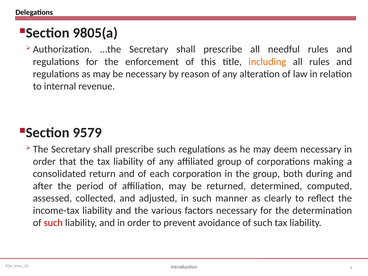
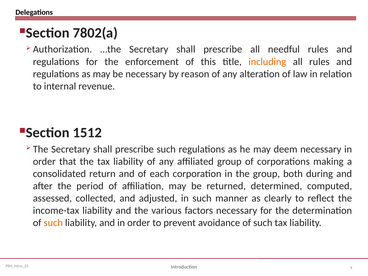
9805(a: 9805(a -> 7802(a (95, 33)
9579: 9579 -> 1512 (87, 133)
such colour: red -> orange (53, 223)
